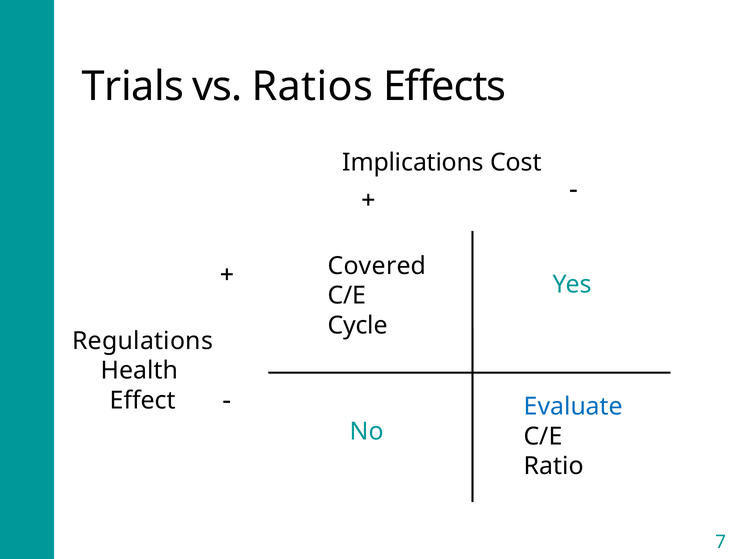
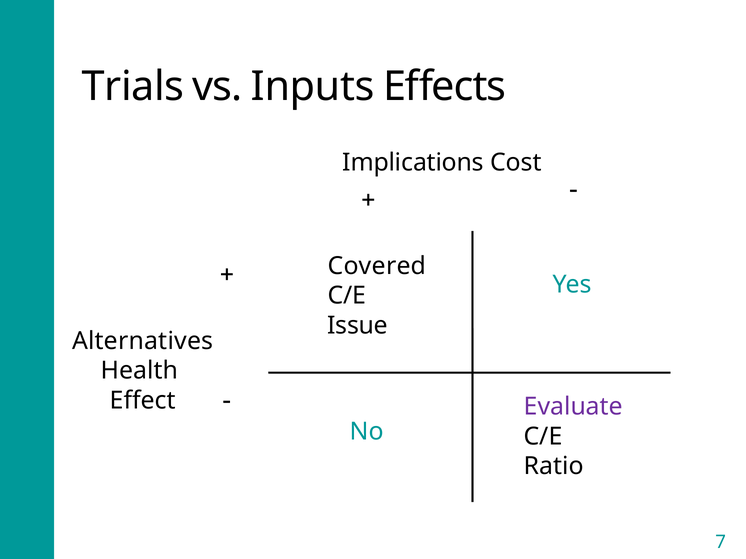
Ratios: Ratios -> Inputs (313, 87)
Cycle: Cycle -> Issue (358, 326)
Regulations: Regulations -> Alternatives (143, 341)
Evaluate colour: blue -> purple (573, 407)
